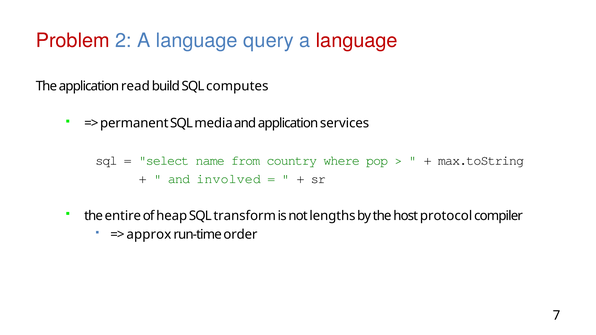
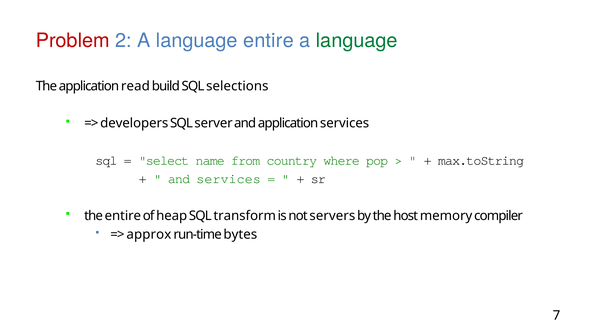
language query: query -> entire (268, 41)
language colour: red -> green (357, 41)
computes: computes -> selections (237, 86)
permanent: permanent -> developers (134, 123)
media: media -> server (214, 123)
and involved: involved -> services (229, 179)
lengths: lengths -> servers (332, 216)
protocol: protocol -> memory (446, 216)
order: order -> bytes (240, 235)
